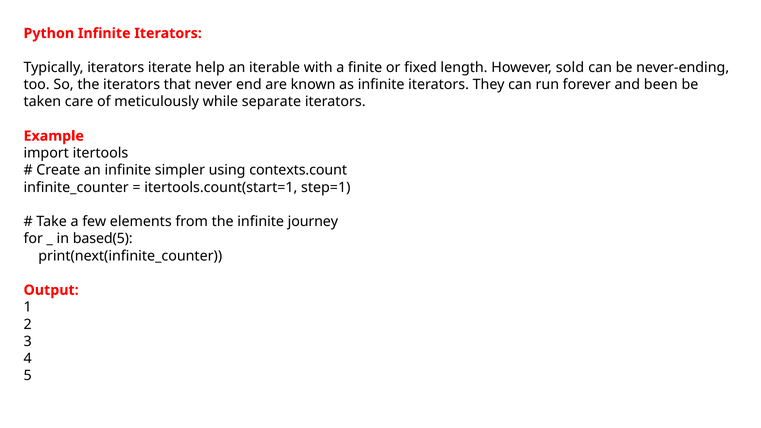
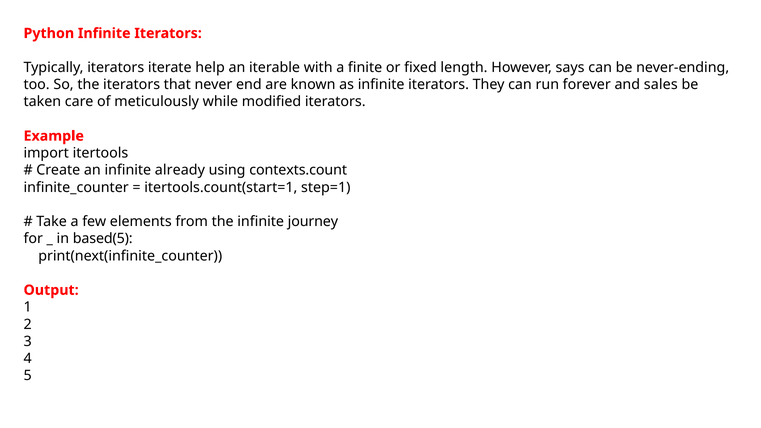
sold: sold -> says (570, 68)
been: been -> sales (661, 85)
separate: separate -> modified (271, 102)
simpler: simpler -> already (180, 170)
